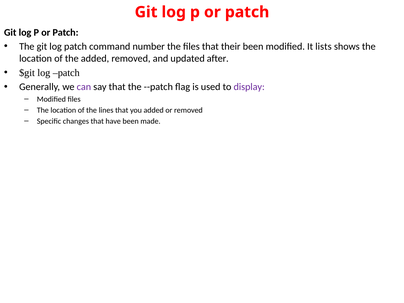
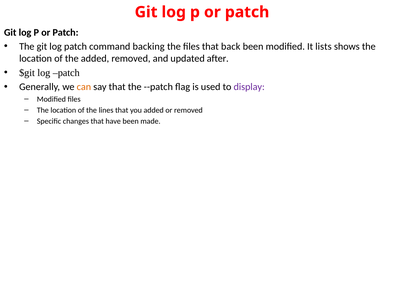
number: number -> backing (149, 46)
their: their -> back (231, 46)
can colour: purple -> orange (84, 87)
